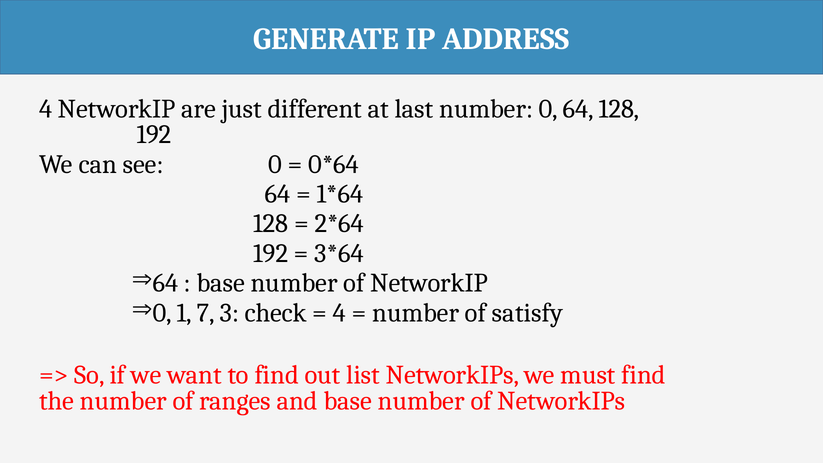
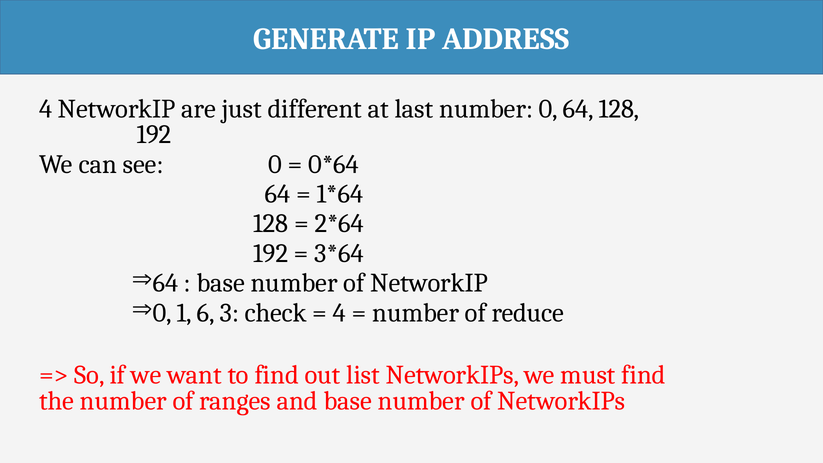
7: 7 -> 6 (206, 313)
satisfy: satisfy -> reduce (528, 313)
